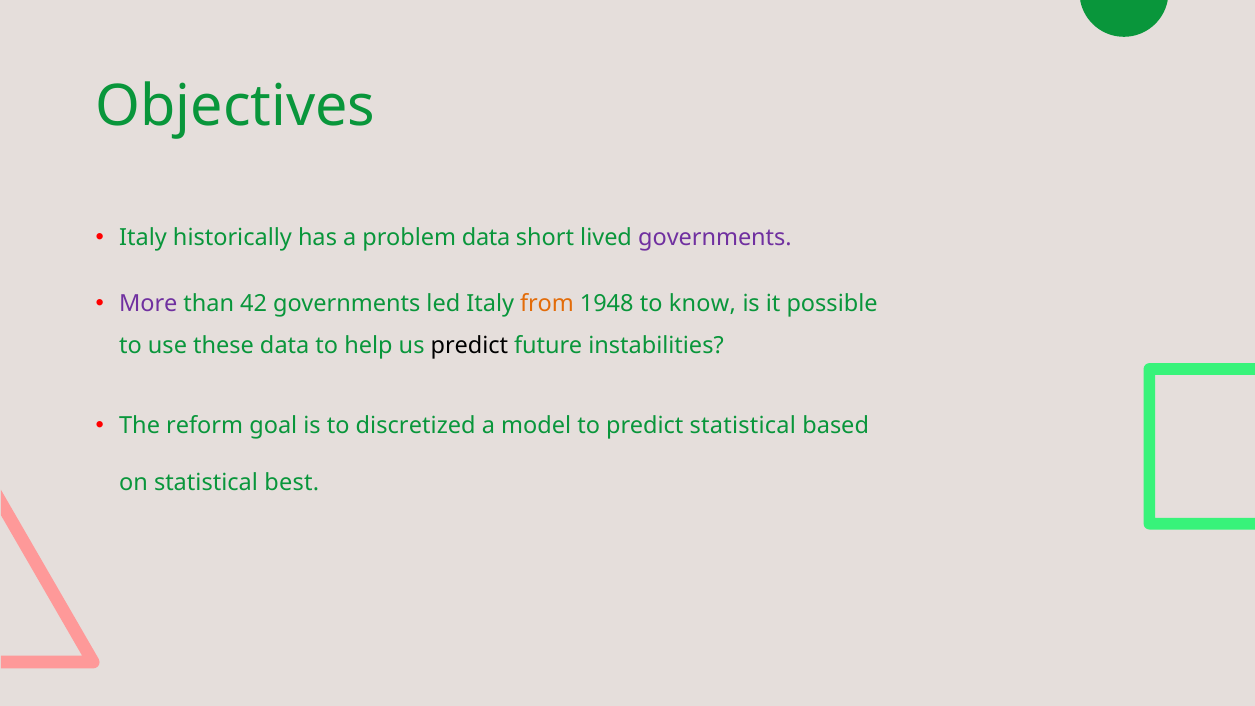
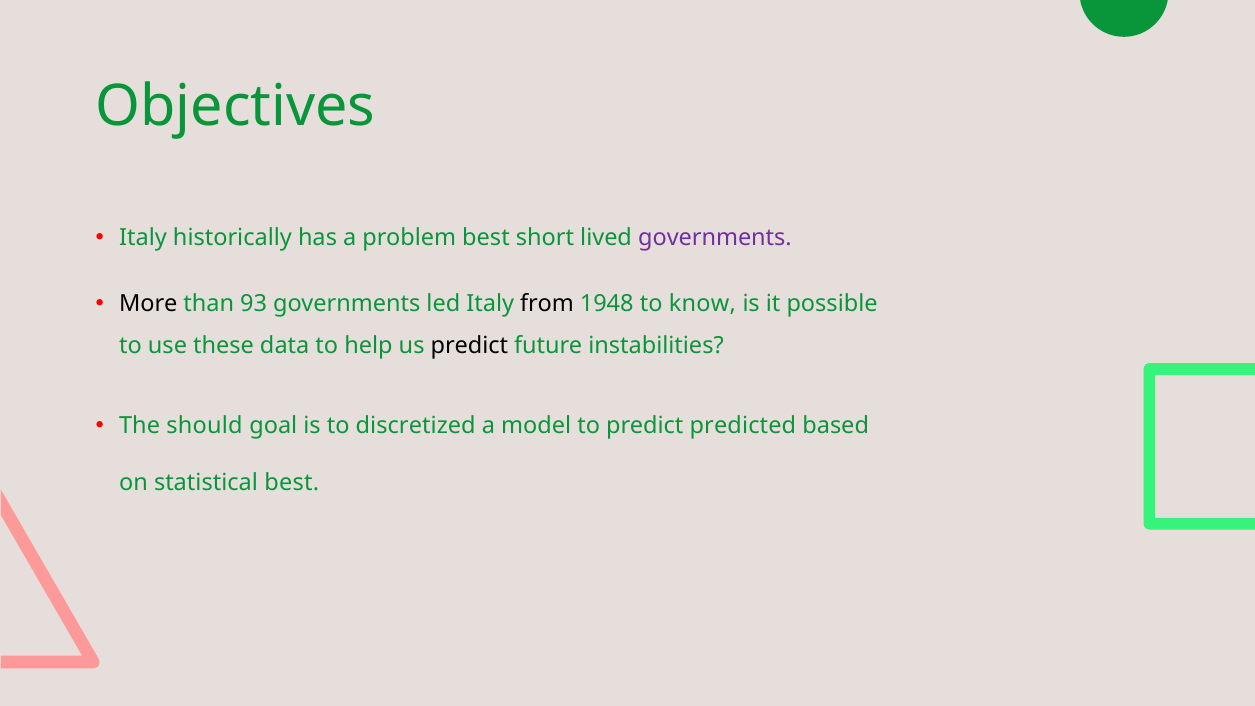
problem data: data -> best (486, 238)
More colour: purple -> black (148, 304)
42: 42 -> 93 (254, 304)
from colour: orange -> black (547, 304)
reform: reform -> should (205, 426)
predict statistical: statistical -> predicted (743, 426)
